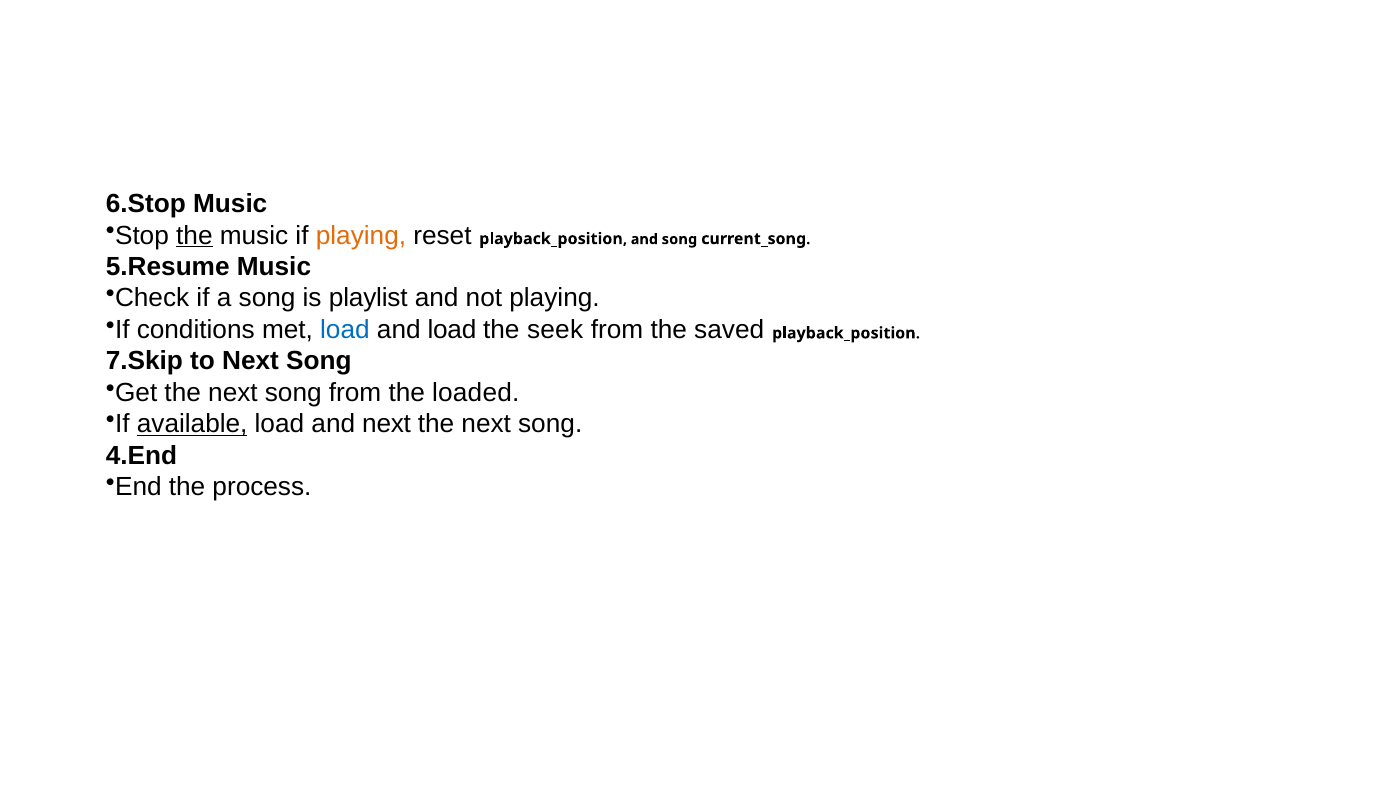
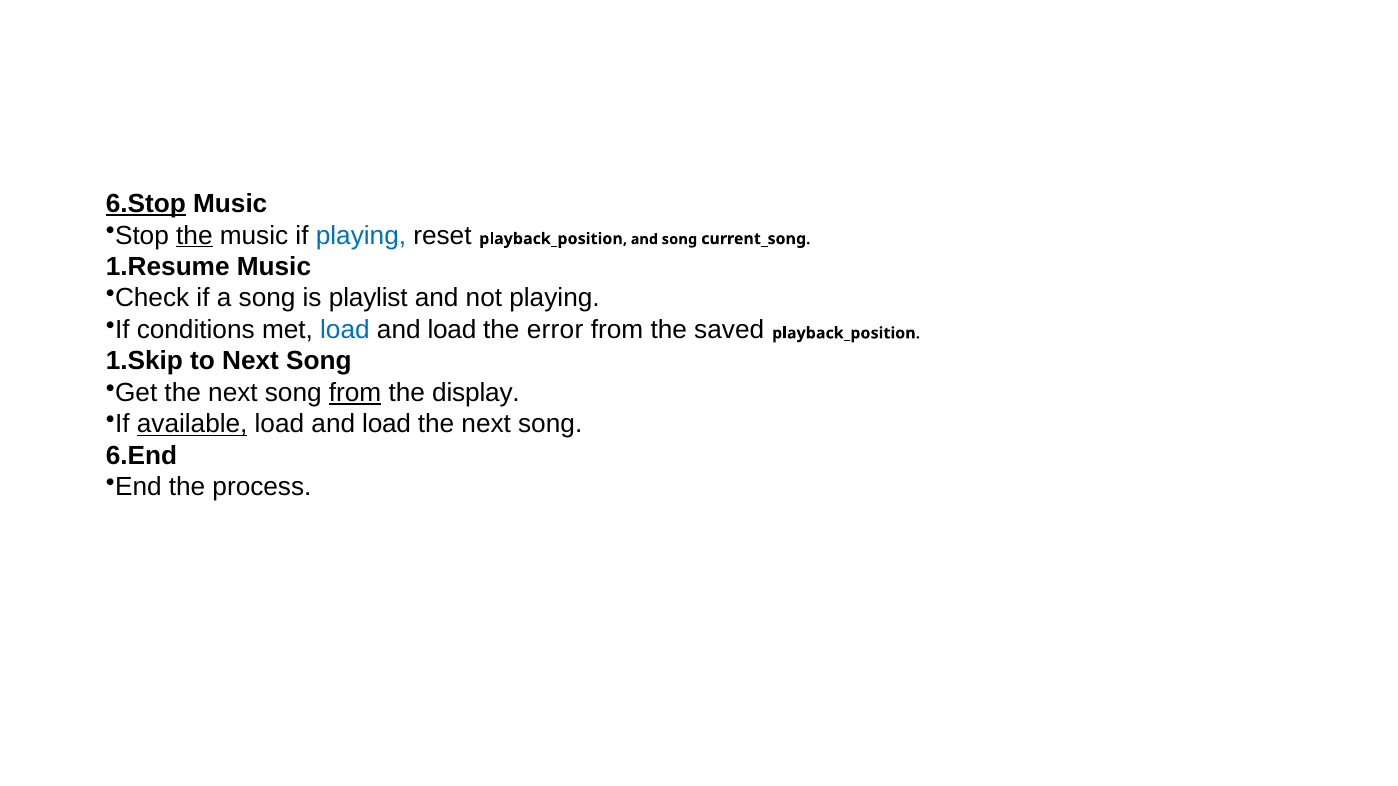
6.Stop underline: none -> present (146, 204)
playing colour: orange -> blue (361, 236)
5.Resume: 5.Resume -> 1.Resume (168, 267)
seek: seek -> error (555, 330)
7.Skip: 7.Skip -> 1.Skip (144, 361)
from underline: none -> present (355, 393)
loaded: loaded -> display (476, 393)
next: next -> load (387, 424)
4.End: 4.End -> 6.End (141, 456)
